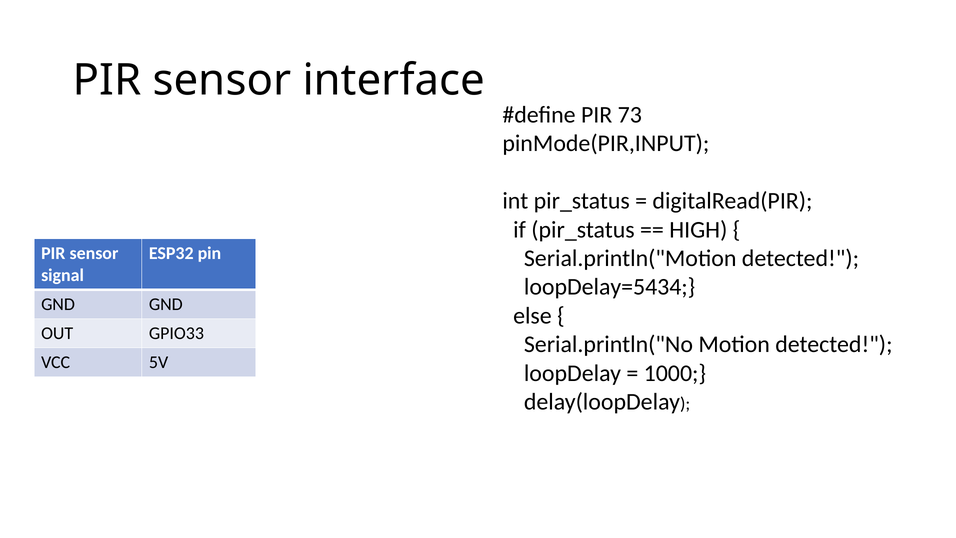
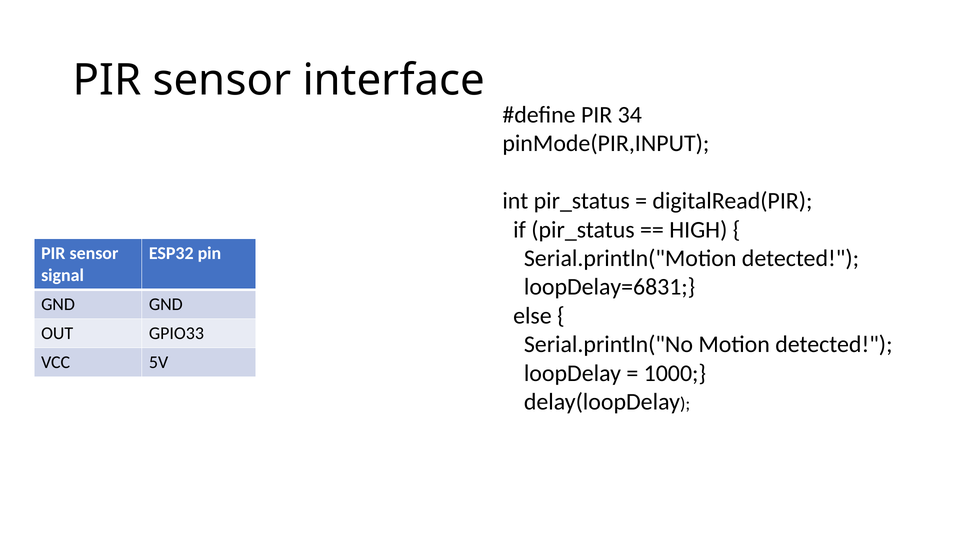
73: 73 -> 34 (630, 115)
loopDelay=5434: loopDelay=5434 -> loopDelay=6831 (610, 287)
